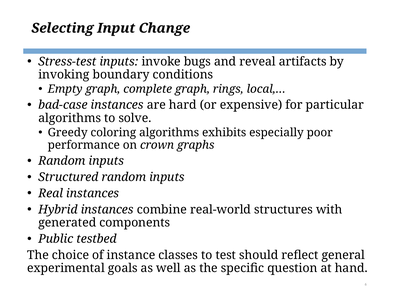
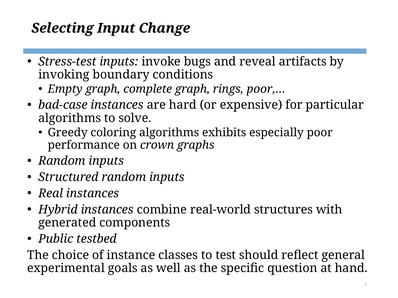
local,…: local,… -> poor,… (266, 89)
